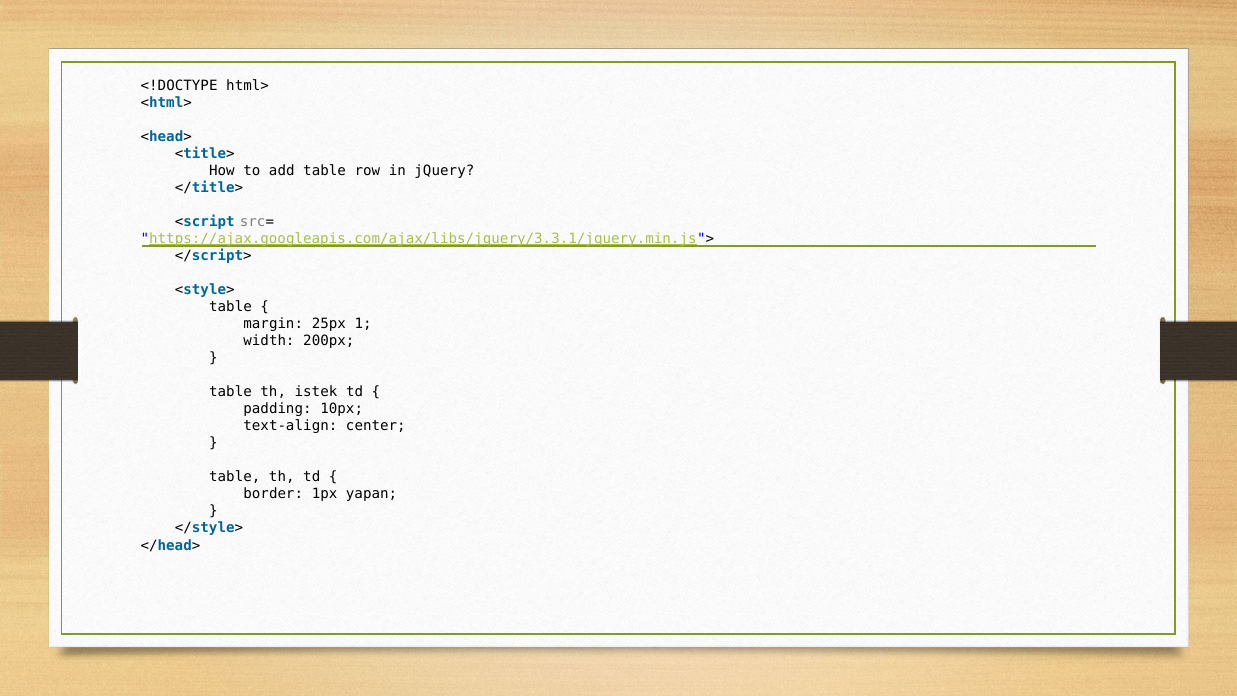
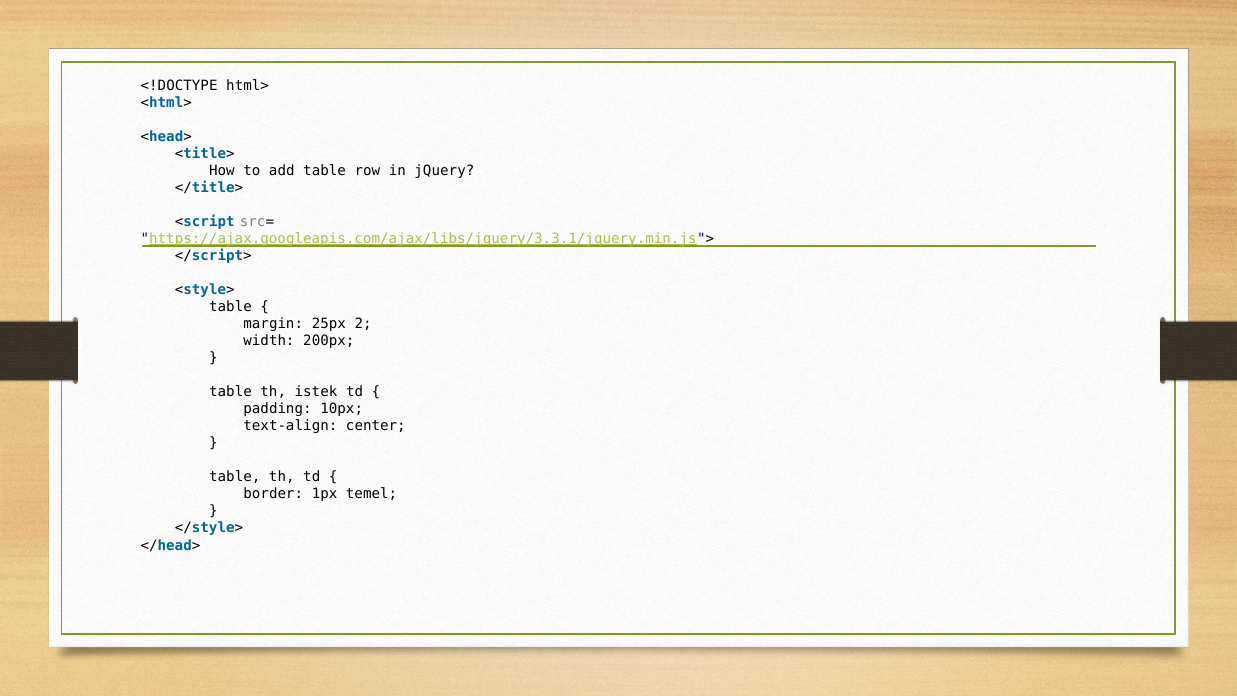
1: 1 -> 2 (363, 324)
yapan: yapan -> temel (372, 494)
